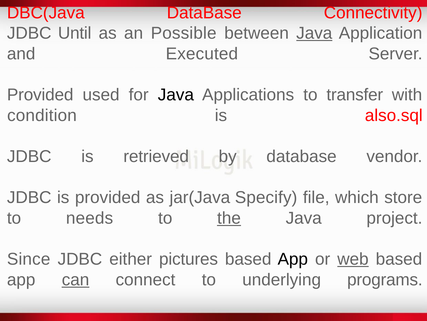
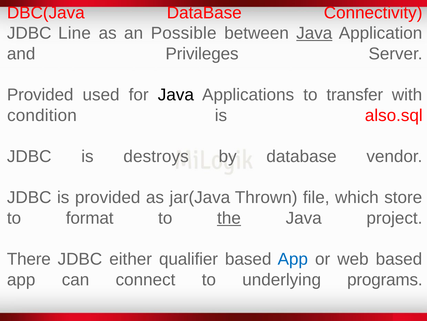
Until: Until -> Line (75, 33)
Executed: Executed -> Privileges (202, 54)
retrieved: retrieved -> destroys (156, 156)
Specify: Specify -> Thrown (266, 197)
needs: needs -> format (90, 218)
Since: Since -> There (29, 259)
pictures: pictures -> qualifier (189, 259)
App colour: black -> blue (293, 259)
web underline: present -> none (353, 259)
can underline: present -> none (76, 279)
